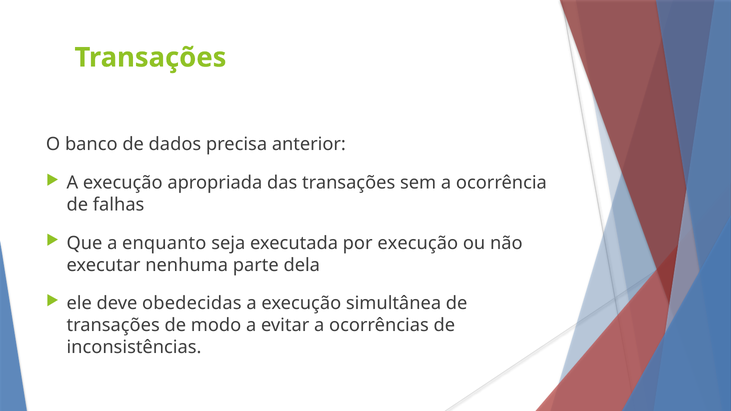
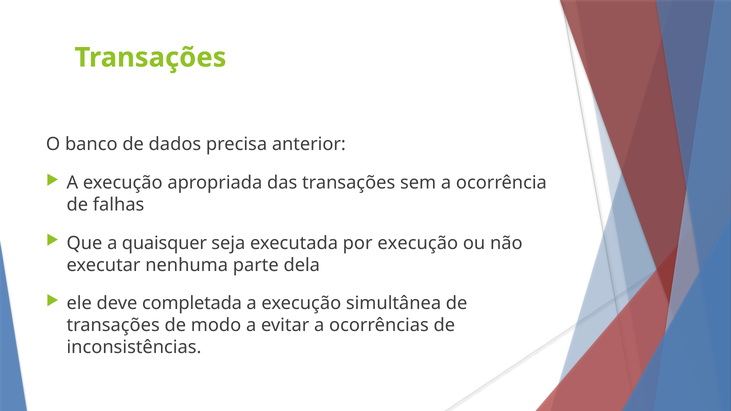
enquanto: enquanto -> quaisquer (164, 243)
obedecidas: obedecidas -> completada (192, 303)
